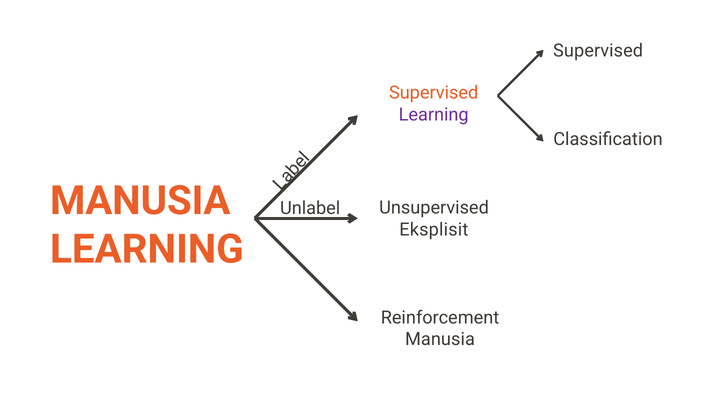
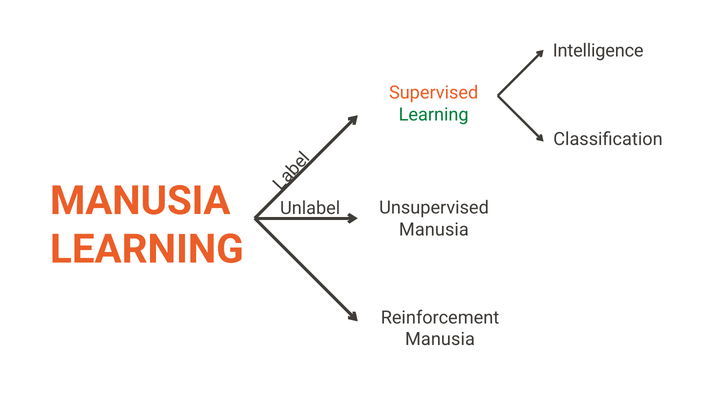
Supervised: Supervised -> Intelligence (598, 51)
Learning colour: purple -> green (434, 115)
Eksplisit: Eksplisit -> Manusia (434, 230)
